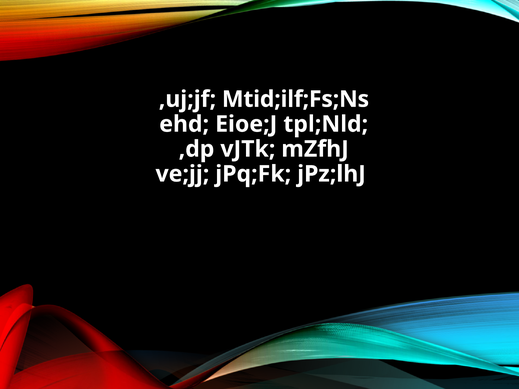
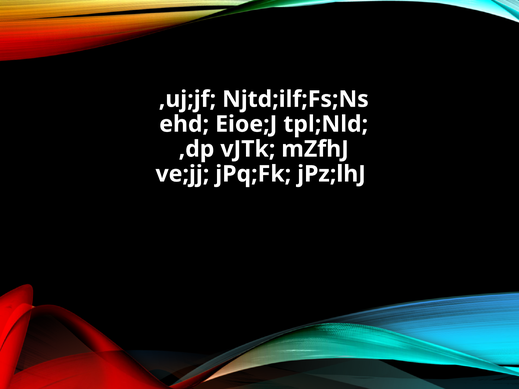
Mtid;ilf;Fs;Ns: Mtid;ilf;Fs;Ns -> Njtd;ilf;Fs;Ns (295, 99)
